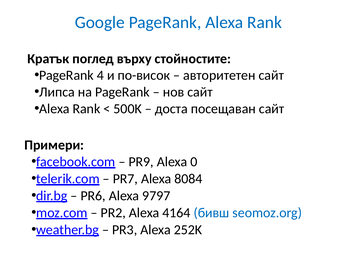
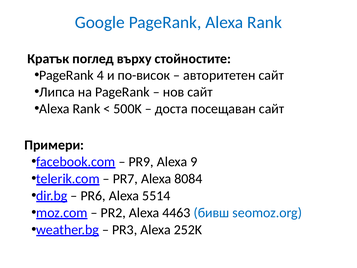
0: 0 -> 9 (194, 162)
9797: 9797 -> 5514 (156, 196)
4164: 4164 -> 4463 (176, 212)
